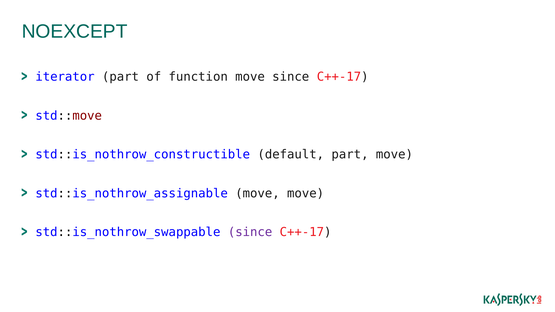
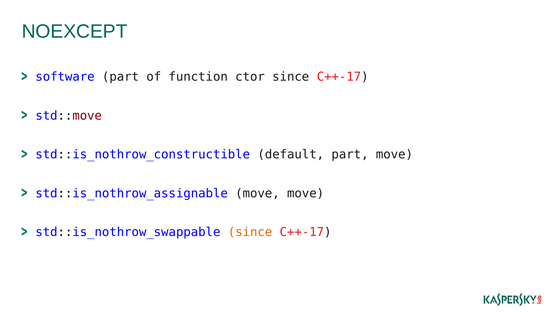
iterator: iterator -> software (65, 77)
function move: move -> ctor (250, 77)
since colour: purple -> orange (250, 232)
